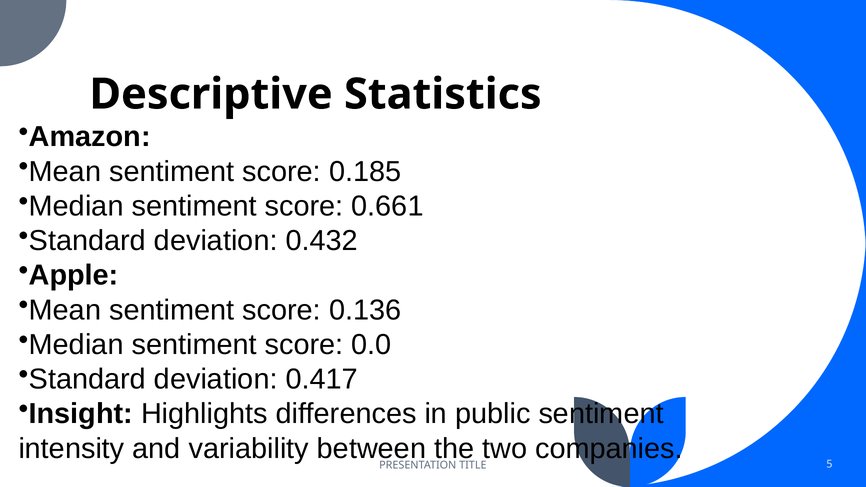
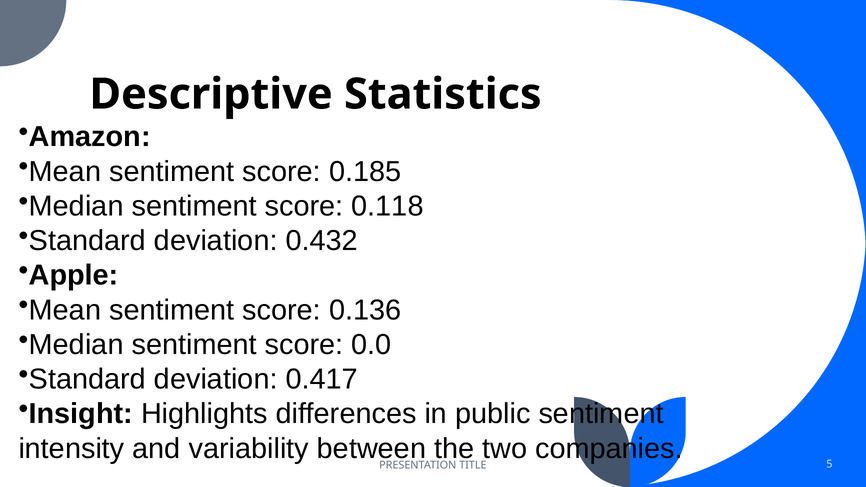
0.661: 0.661 -> 0.118 (387, 206)
